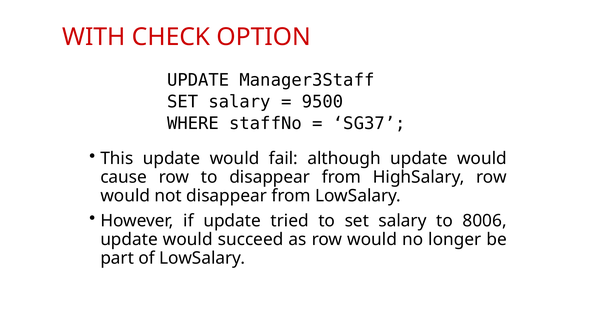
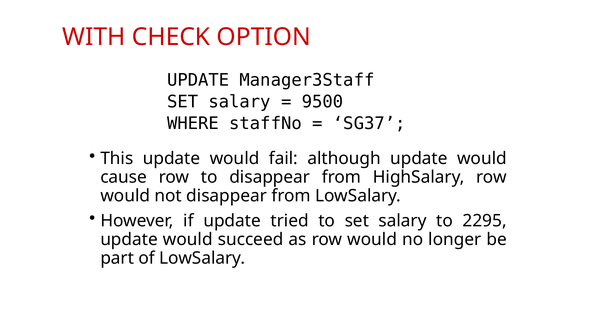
8006: 8006 -> 2295 (485, 221)
